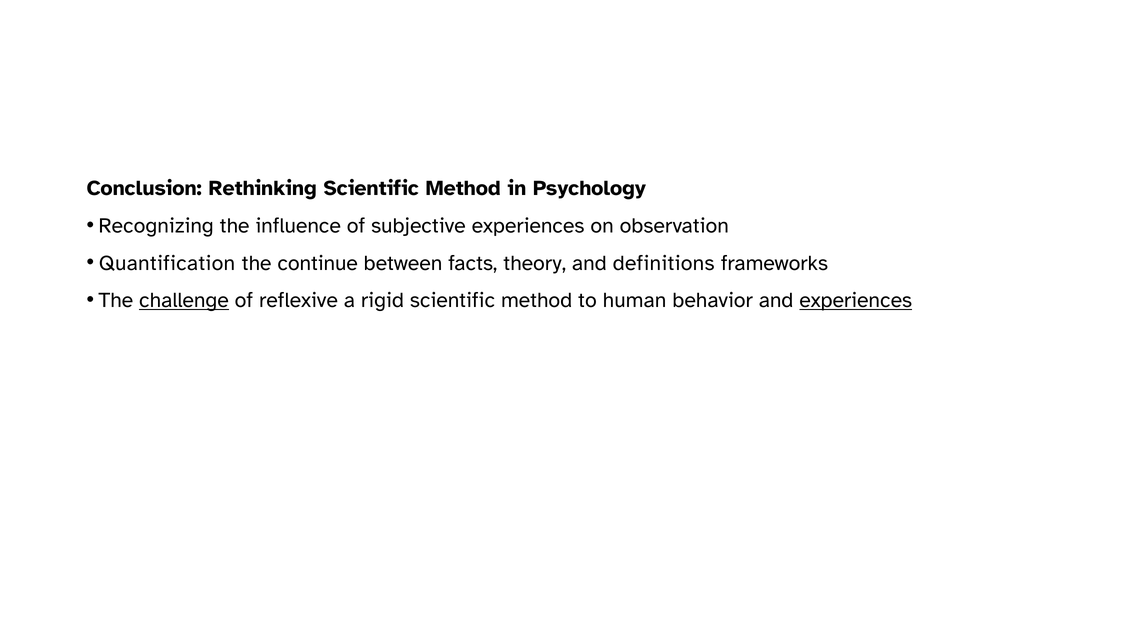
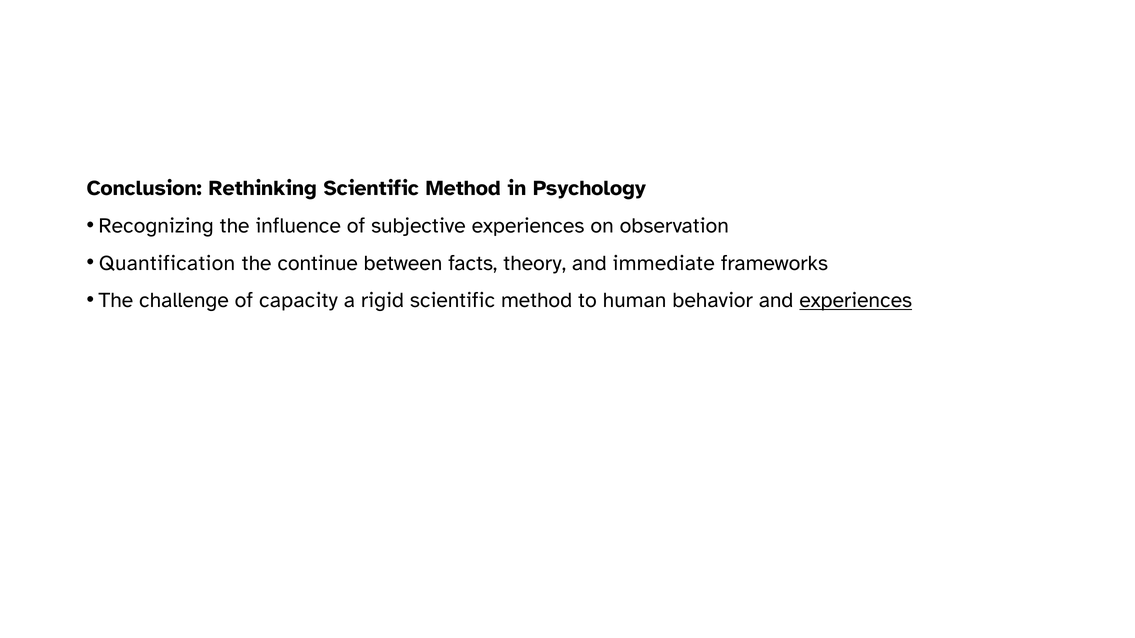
definitions: definitions -> immediate (664, 263)
challenge underline: present -> none (184, 301)
reflexive: reflexive -> capacity (298, 301)
